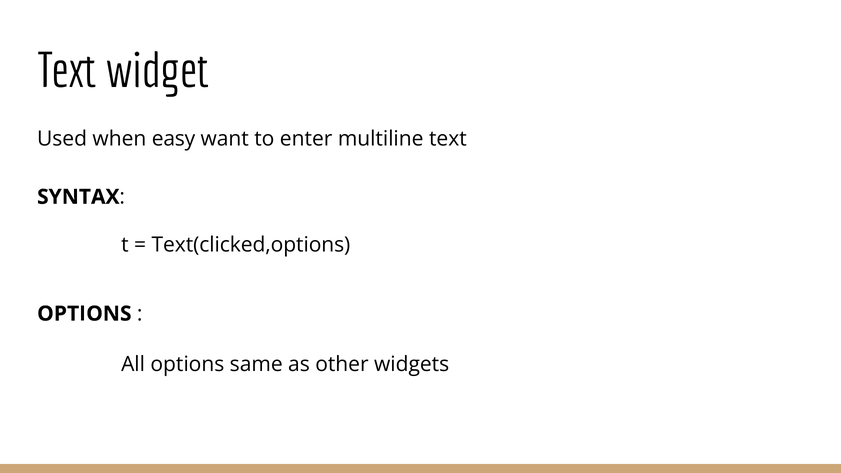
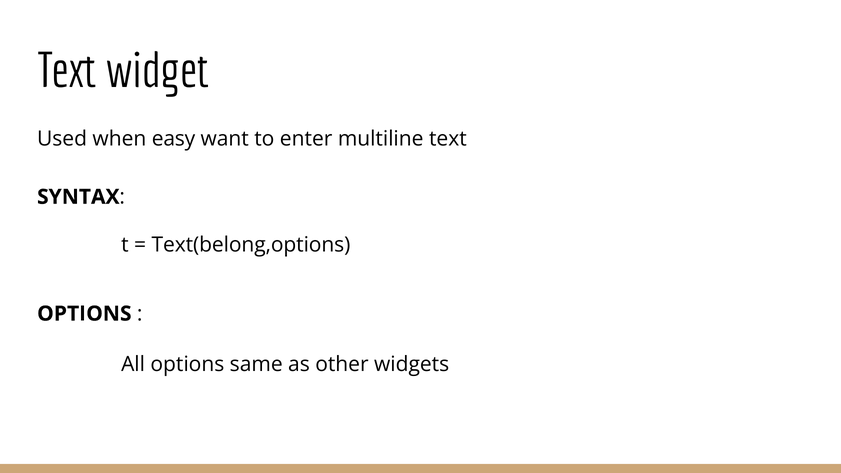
Text(clicked,options: Text(clicked,options -> Text(belong,options (251, 245)
